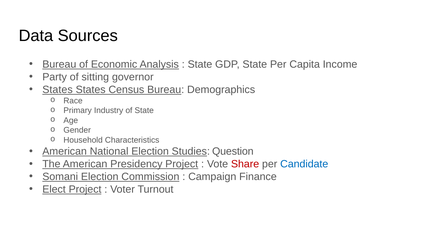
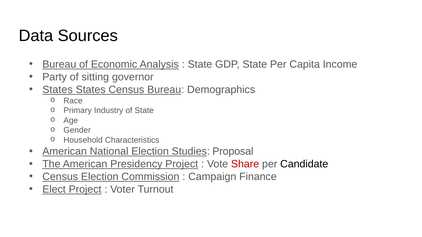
Question: Question -> Proposal (233, 152)
Candidate colour: blue -> black (304, 164)
Somani: Somani -> Census (60, 177)
